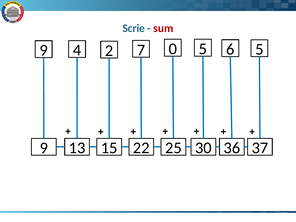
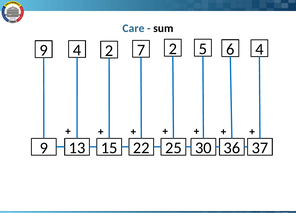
Scrie: Scrie -> Care (134, 28)
sum colour: red -> black (163, 28)
7 0: 0 -> 2 (173, 49)
5: 5 -> 4 (259, 49)
